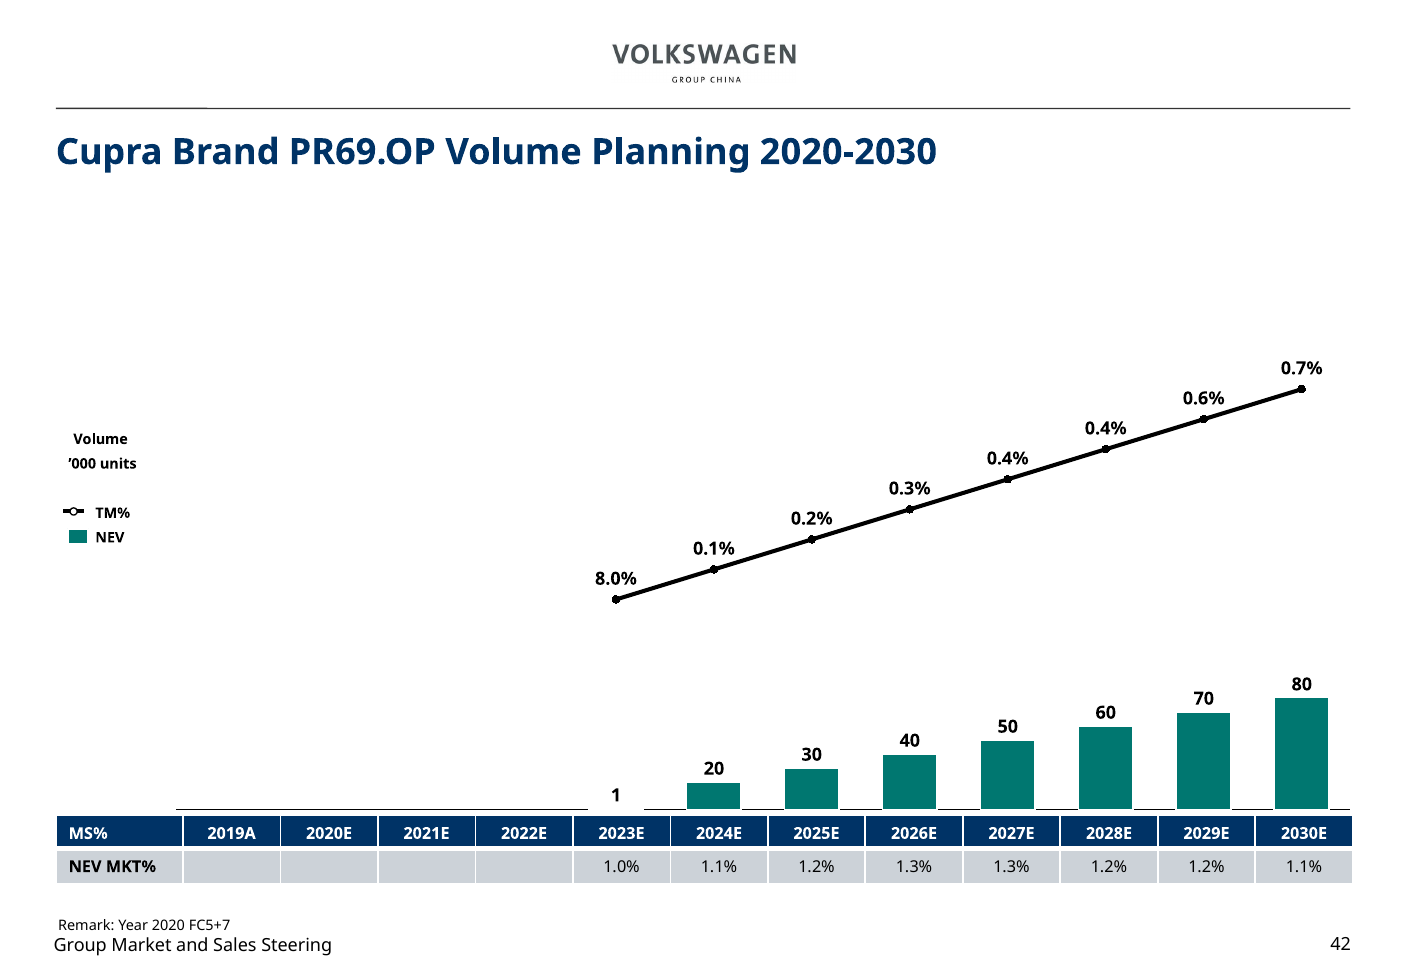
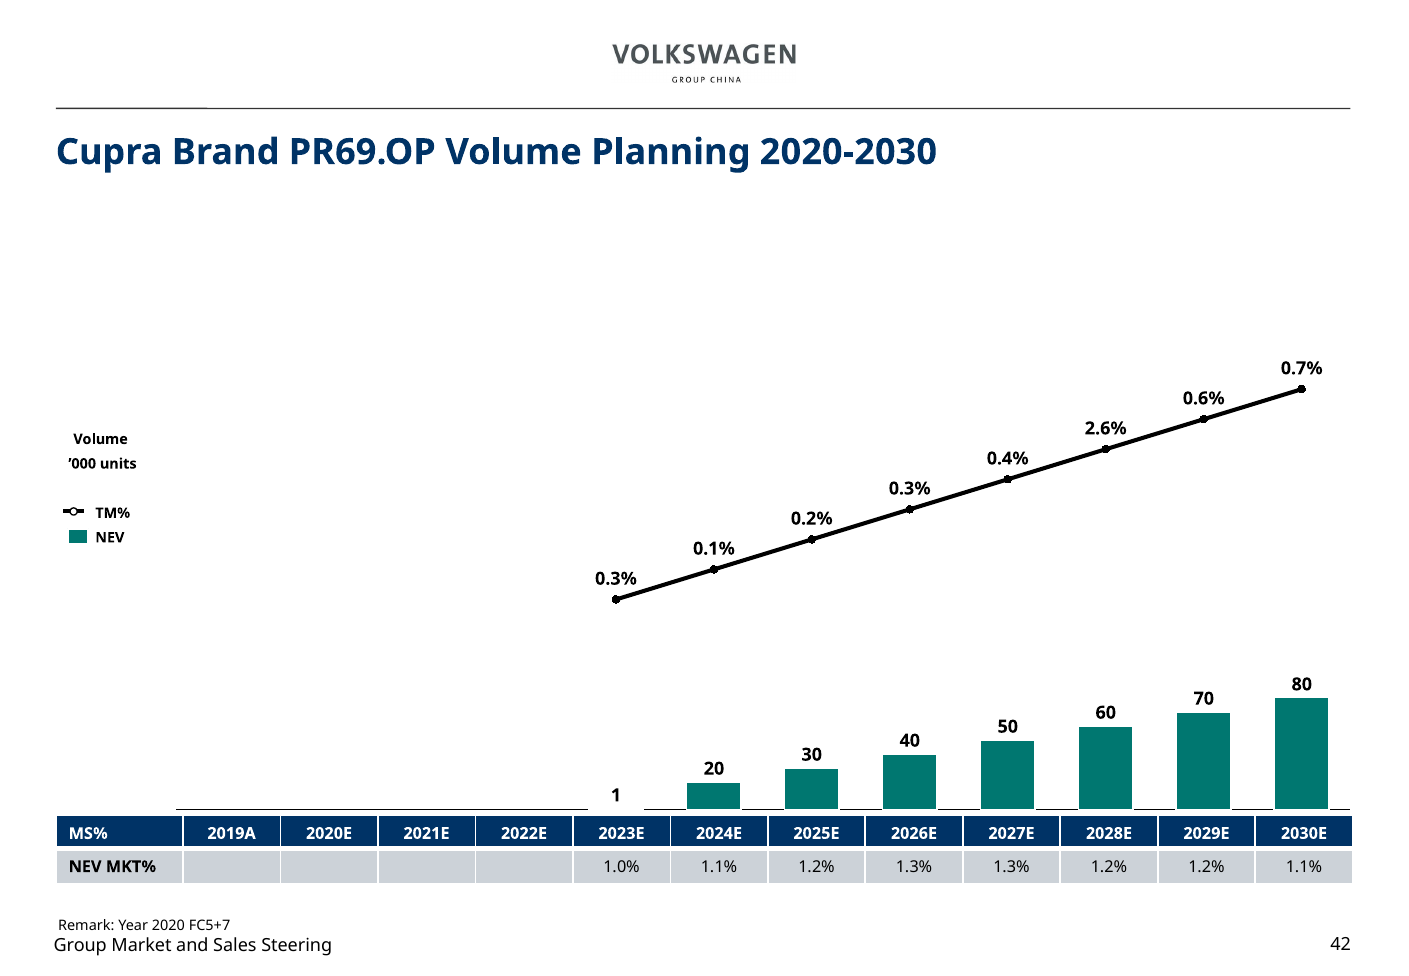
0.4%: 0.4% -> 2.6% (1106, 428)
8.0%: 8.0% -> 0.3% (616, 578)
